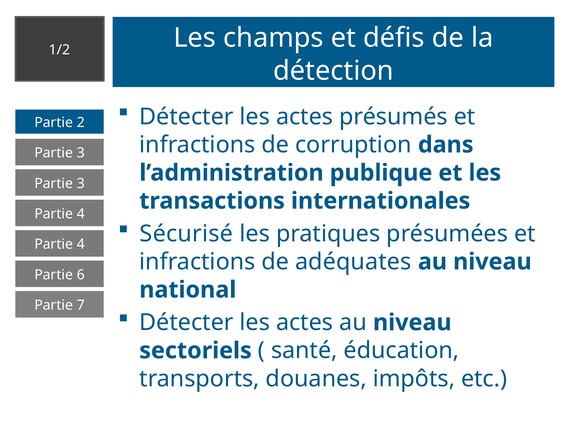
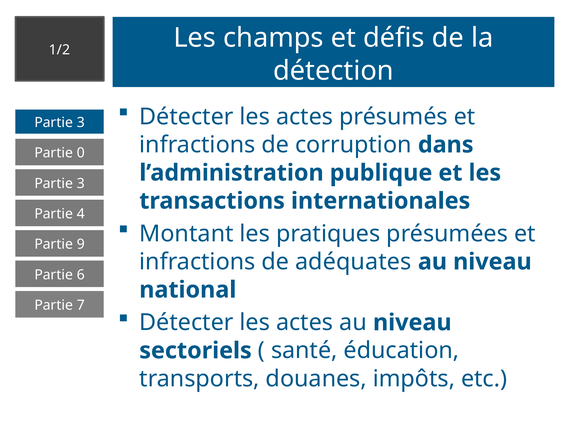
2: 2 -> 3 (81, 123)
3: 3 -> 0 (81, 153)
Sécurisé: Sécurisé -> Montant (186, 234)
4: 4 -> 9 (81, 244)
